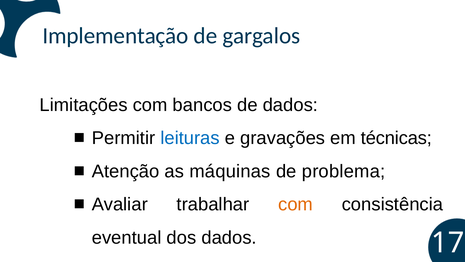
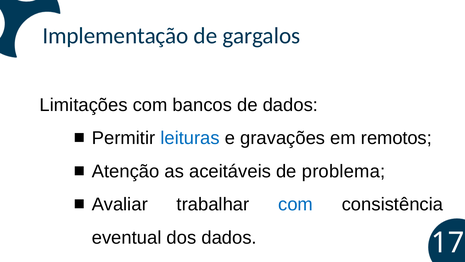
técnicas: técnicas -> remotos (396, 138)
máquinas: máquinas -> aceitáveis (230, 171)
com colour: orange -> blue (296, 204)
